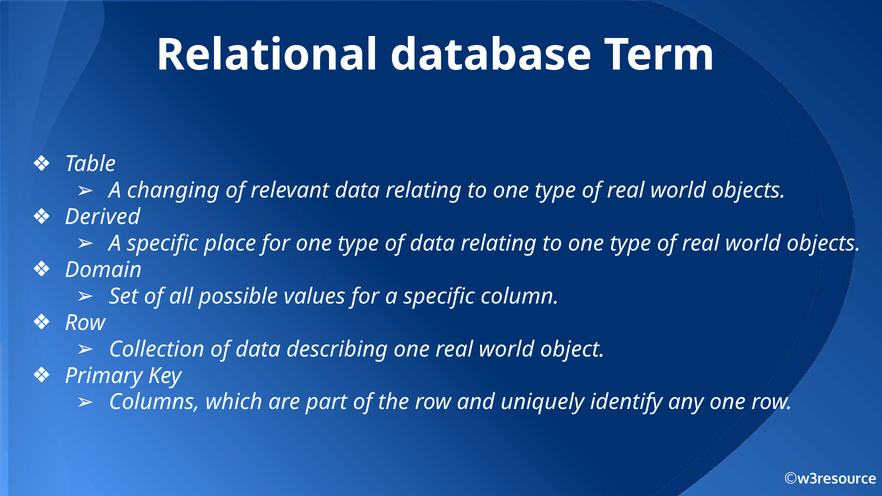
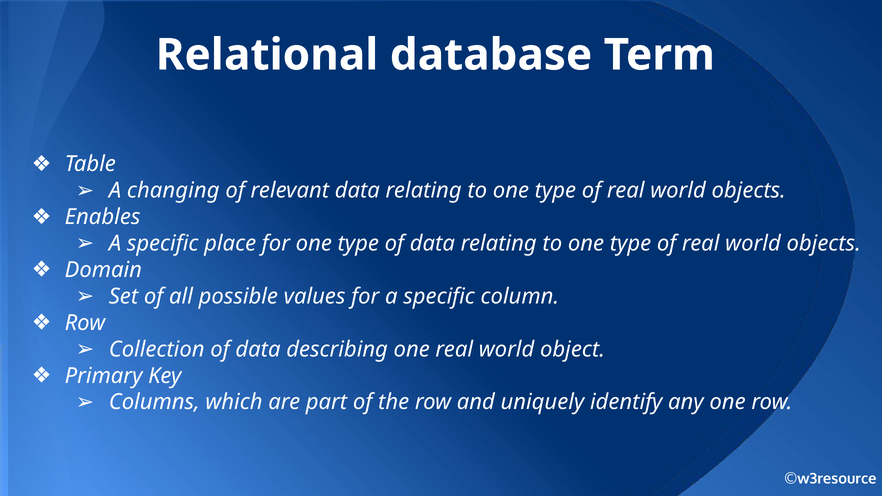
Derived: Derived -> Enables (103, 217)
